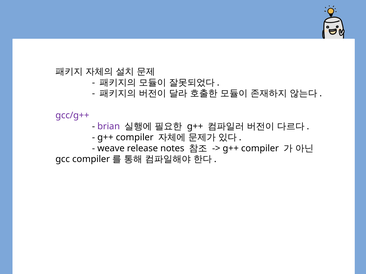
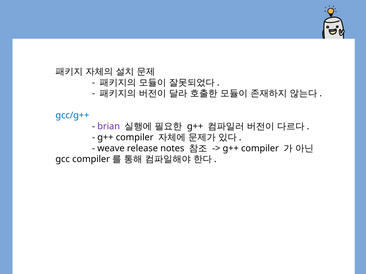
gcc/g++ colour: purple -> blue (72, 116)
